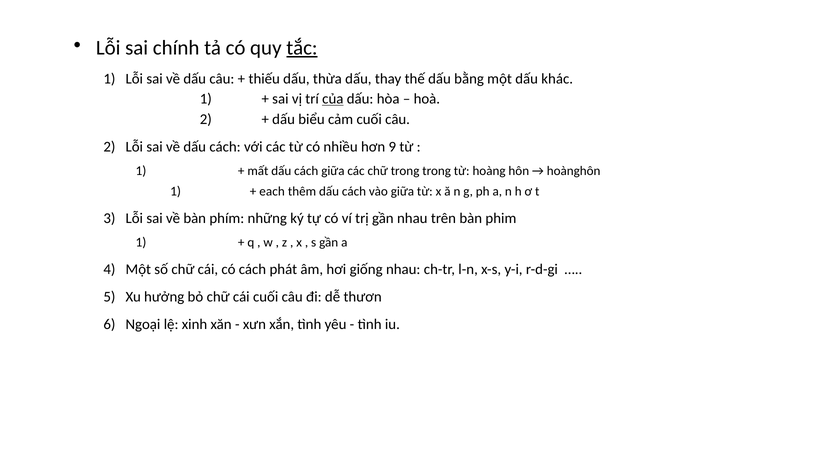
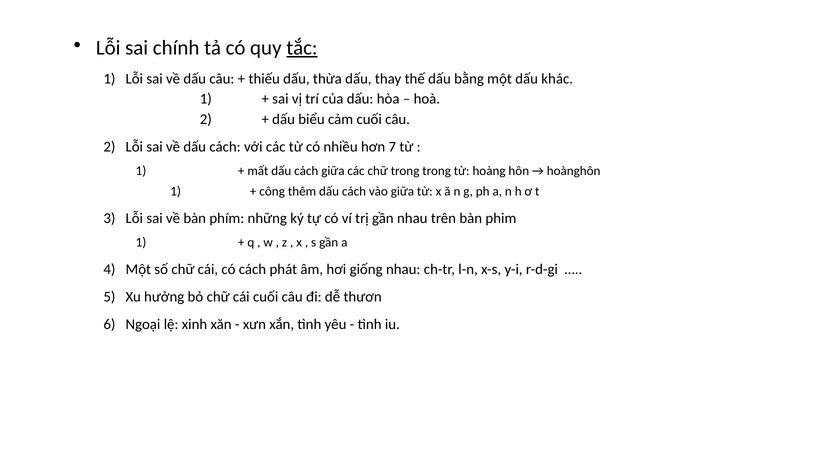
của underline: present -> none (333, 99)
9: 9 -> 7 (392, 147)
each: each -> công (272, 191)
